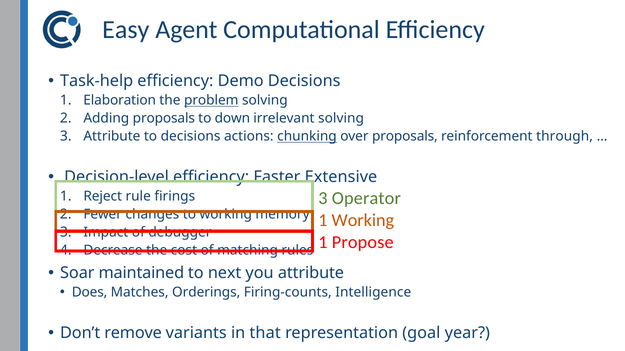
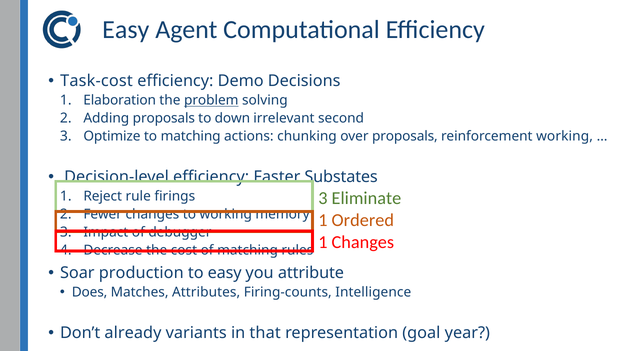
Task-help: Task-help -> Task-cost (97, 81)
irrelevant solving: solving -> second (341, 119)
3 Attribute: Attribute -> Optimize (112, 137)
to decisions: decisions -> matching (191, 137)
chunking underline: present -> none (307, 137)
reinforcement through: through -> working (565, 137)
Extensive: Extensive -> Substates (341, 177)
Operator: Operator -> Eliminate (366, 199)
1 Working: Working -> Ordered (363, 221)
1 Propose: Propose -> Changes (363, 243)
maintained: maintained -> production (141, 273)
to next: next -> easy (225, 273)
Orderings: Orderings -> Attributes (206, 293)
remove: remove -> already (133, 334)
